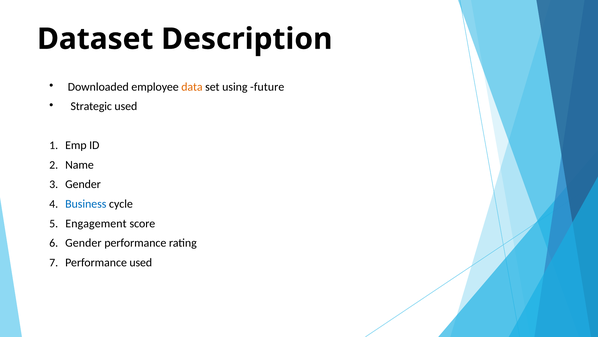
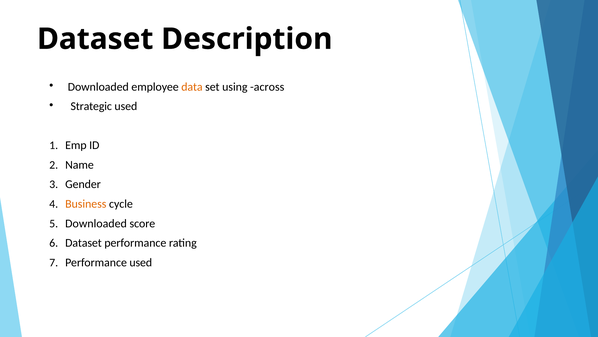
future: future -> across (267, 87)
Business colour: blue -> orange (86, 204)
Engagement: Engagement -> Downloaded (96, 223)
Gender: Gender -> Dataset (83, 243)
